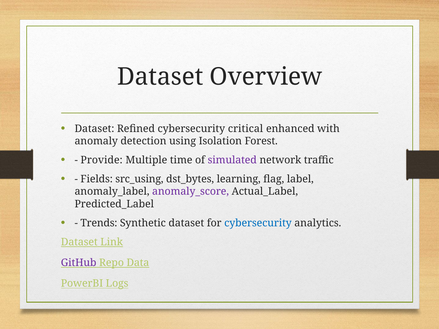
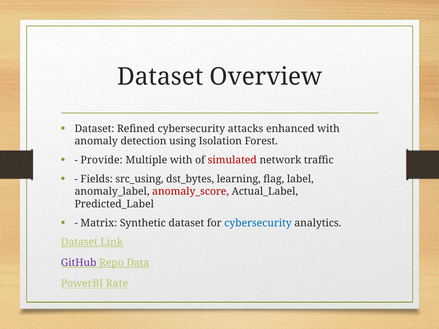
critical: critical -> attacks (246, 129)
Multiple time: time -> with (181, 160)
simulated colour: purple -> red (232, 160)
anomaly_score colour: purple -> red (191, 192)
Trends: Trends -> Matrix (99, 223)
Logs: Logs -> Rate (117, 284)
